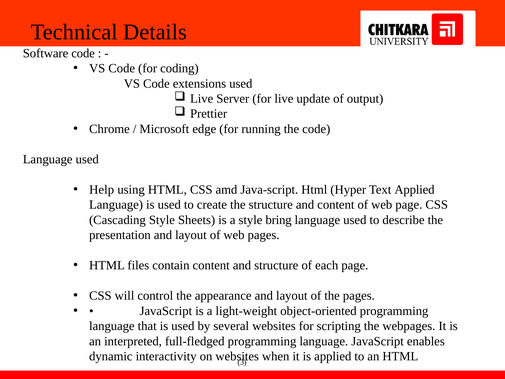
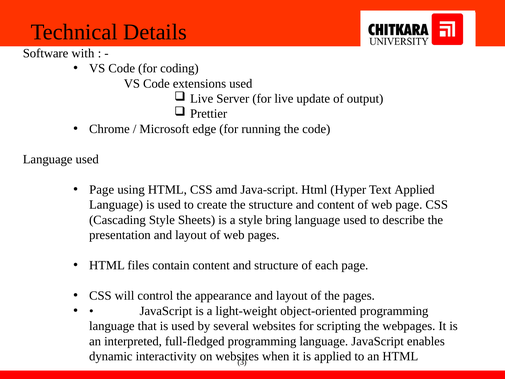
Software code: code -> with (83, 53)
Help: Help -> Page (102, 190)
